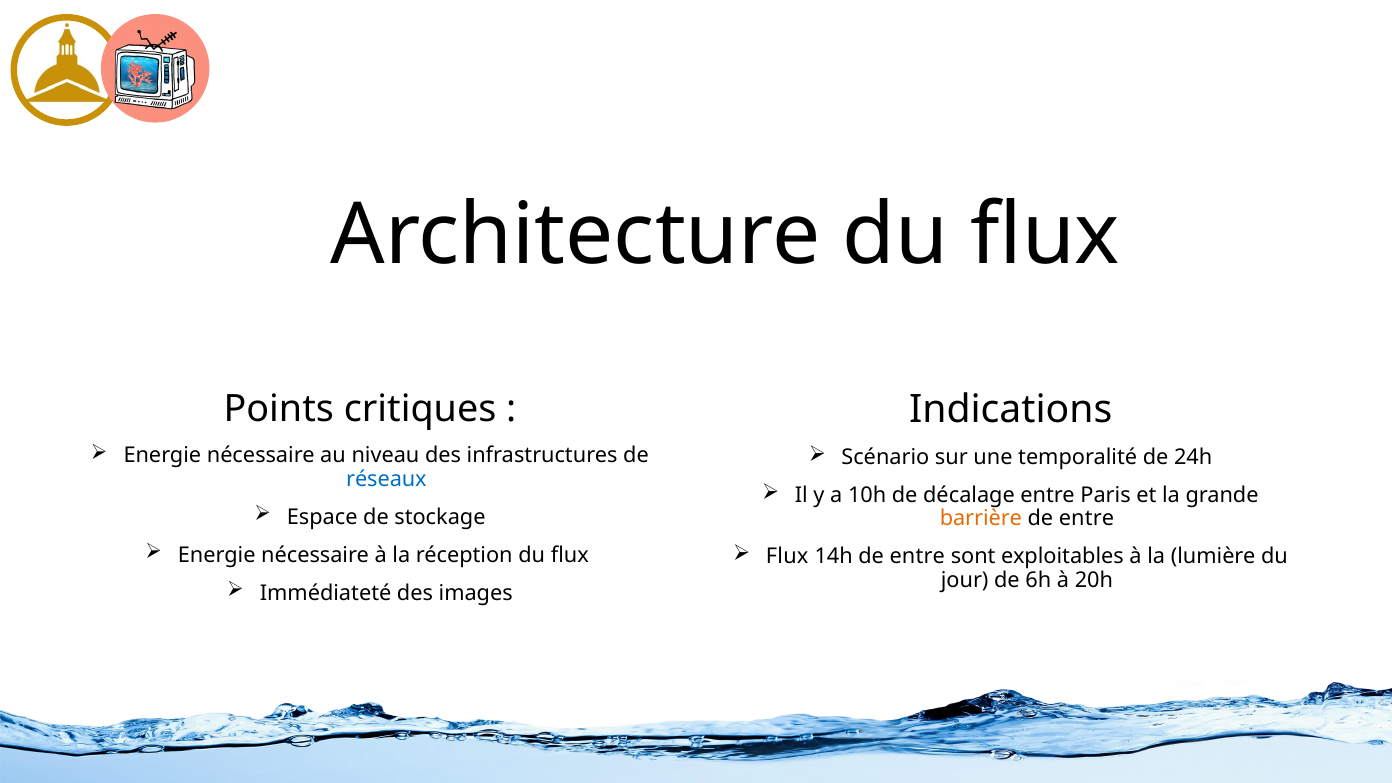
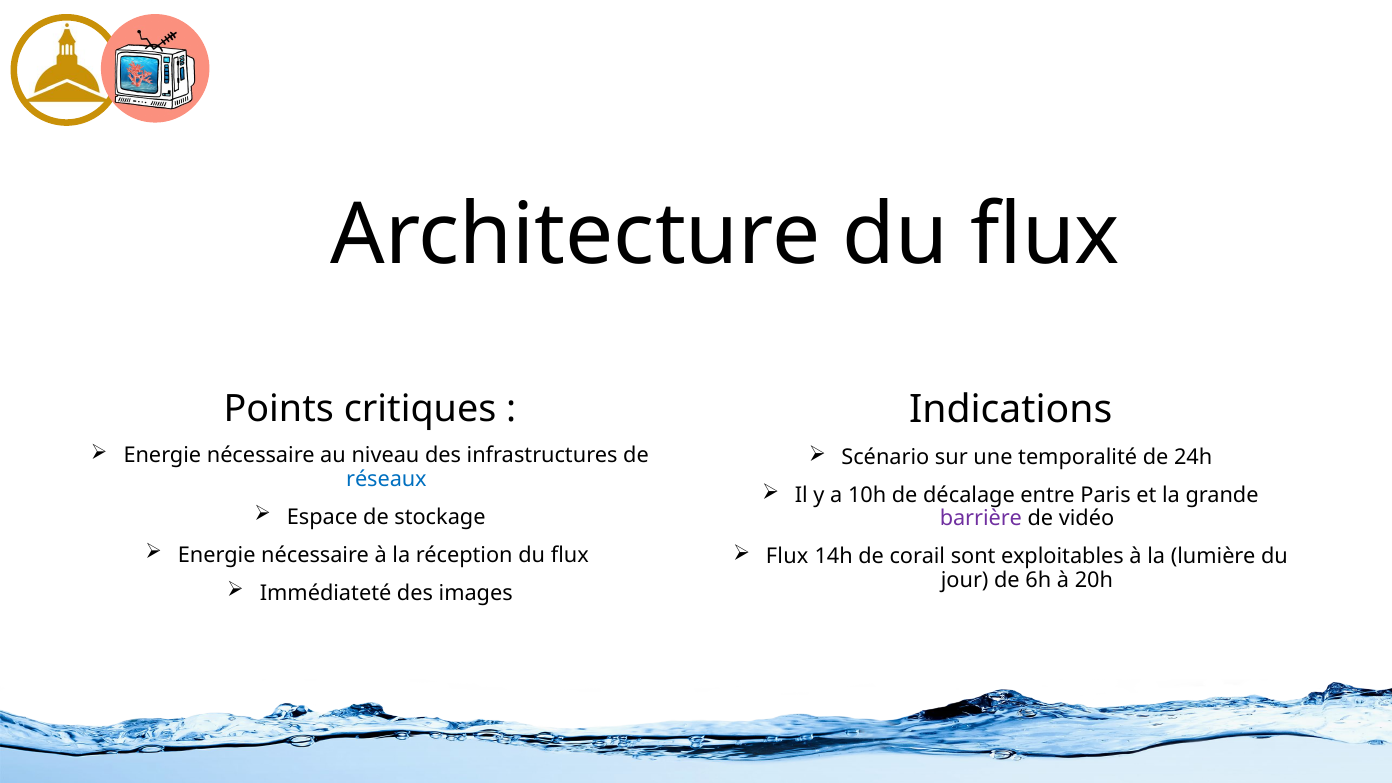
barrière colour: orange -> purple (981, 519)
entre: entre -> vidéo (1087, 519)
14h de entre: entre -> corail (917, 557)
